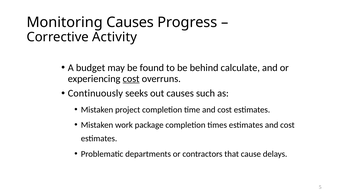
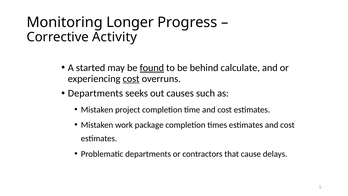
Monitoring Causes: Causes -> Longer (130, 22)
budget: budget -> started (91, 68)
found underline: none -> present (152, 68)
Continuously: Continuously -> Departments (95, 93)
